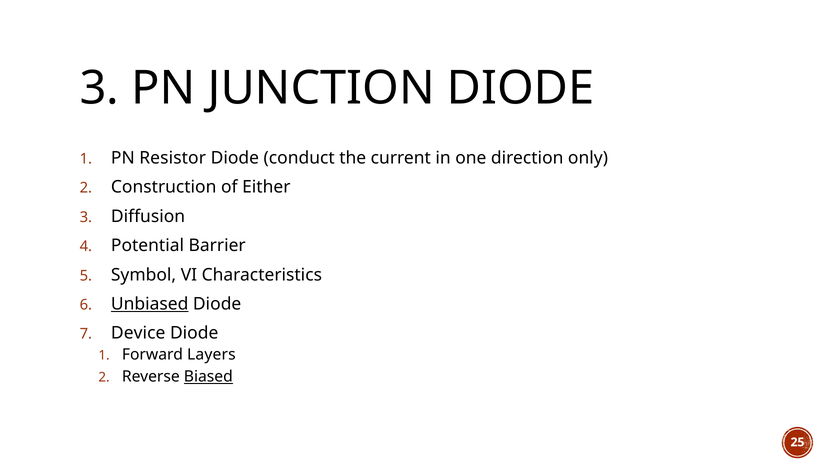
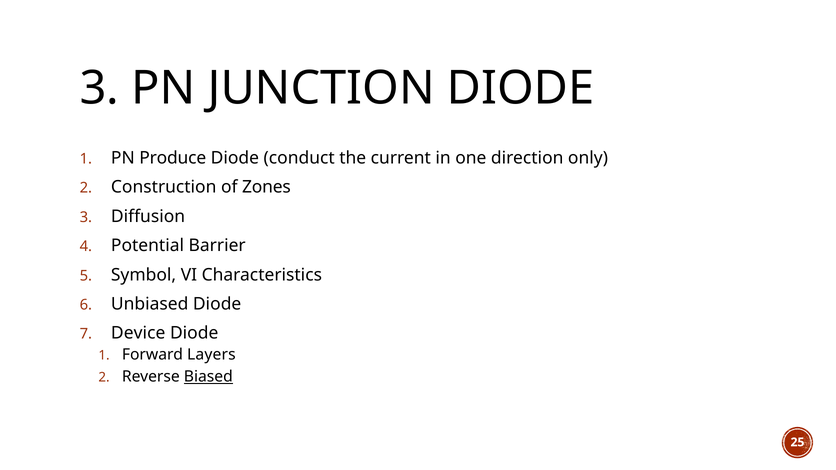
Resistor: Resistor -> Produce (173, 158)
Either: Either -> Zones (266, 187)
Unbiased underline: present -> none (150, 304)
